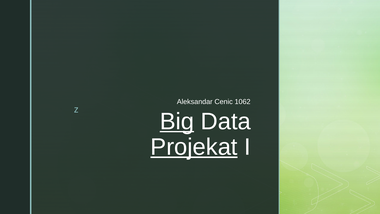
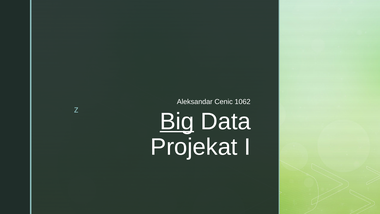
Projekat underline: present -> none (194, 147)
